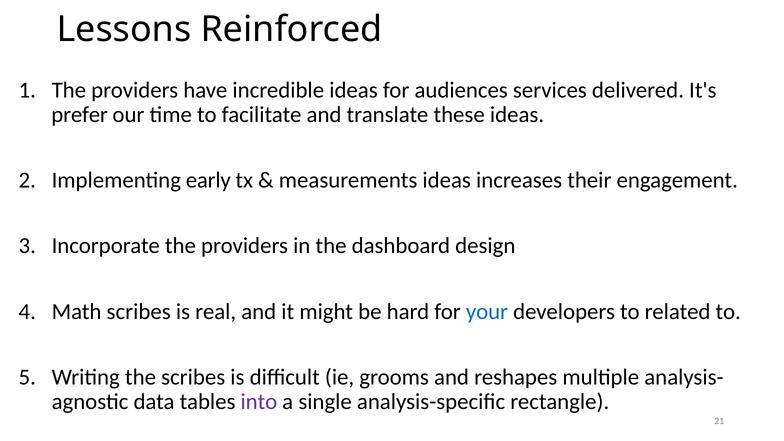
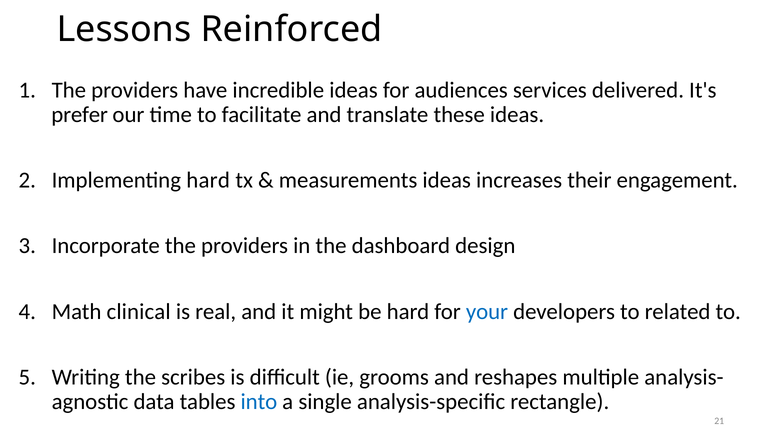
Implementing early: early -> hard (208, 180)
Math scribes: scribes -> clinical (139, 311)
into colour: purple -> blue (259, 402)
